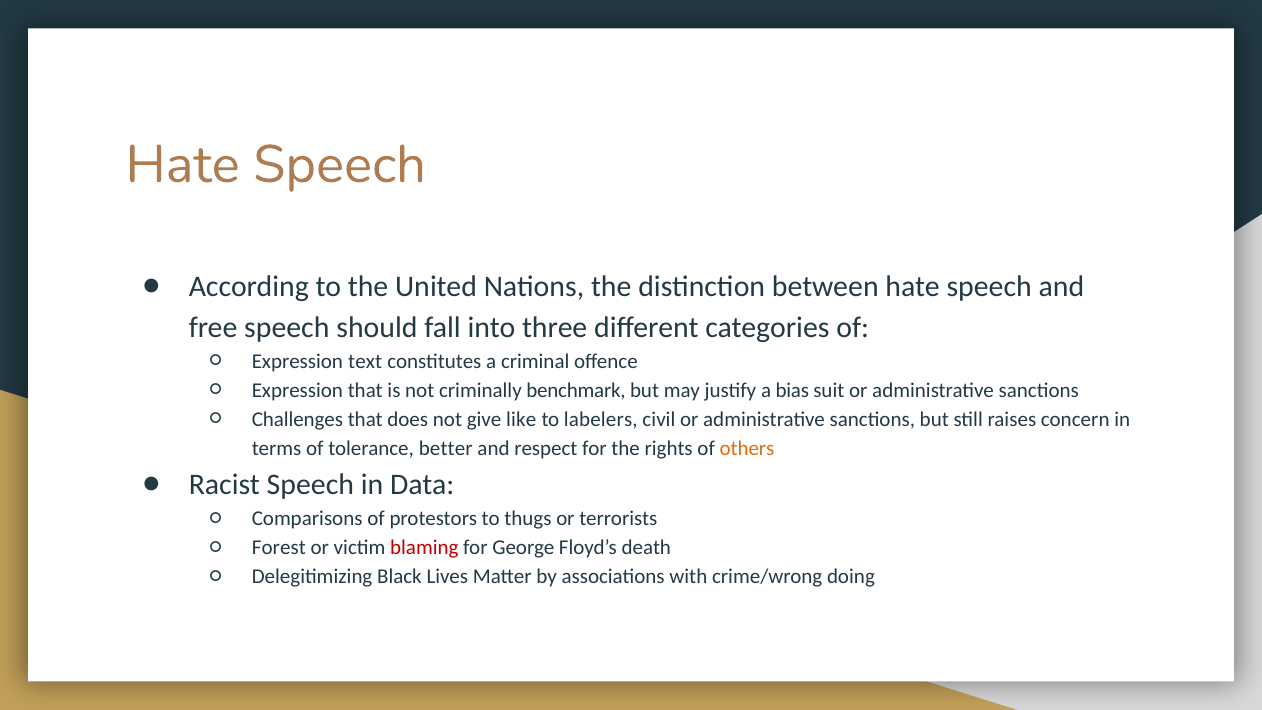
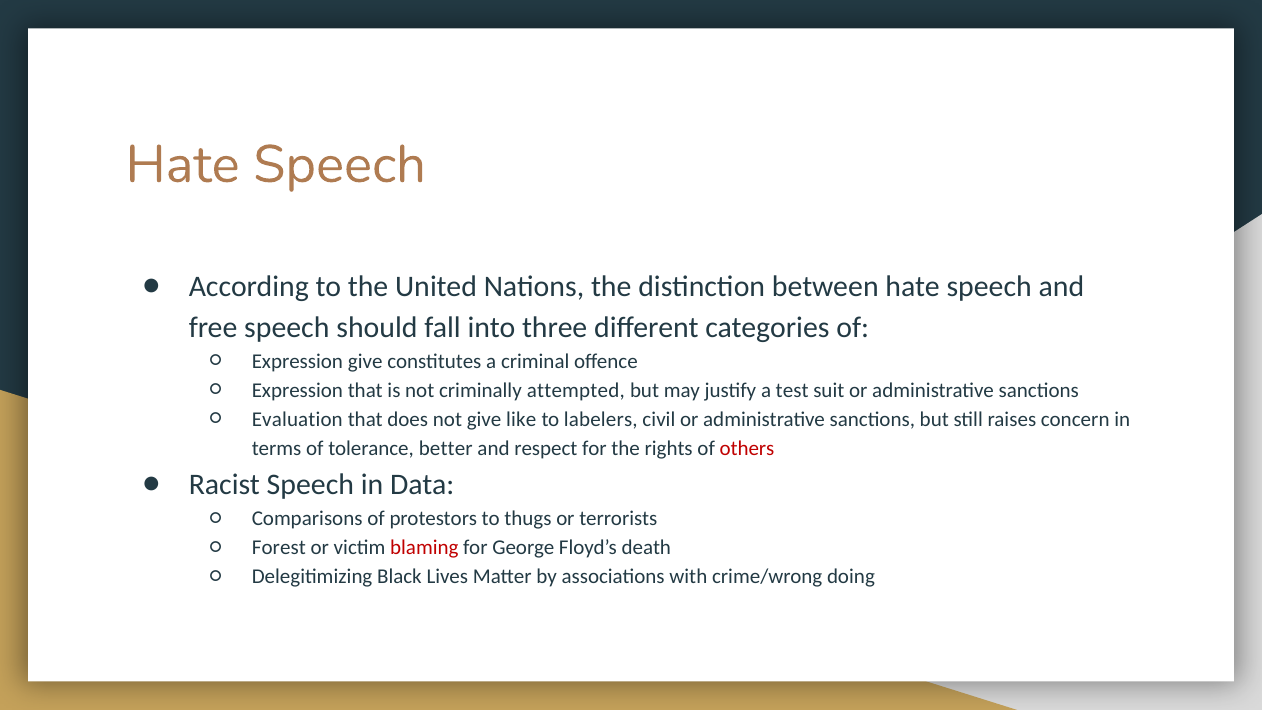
Expression text: text -> give (365, 361)
benchmark: benchmark -> attempted (576, 390)
bias: bias -> test (792, 390)
Challenges: Challenges -> Evaluation (297, 419)
others colour: orange -> red (747, 448)
